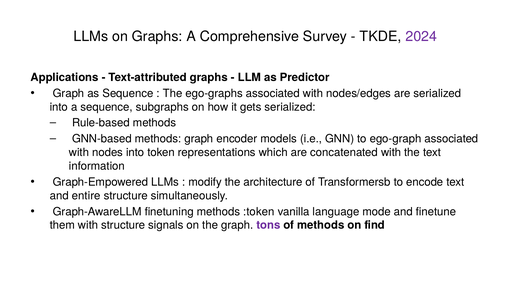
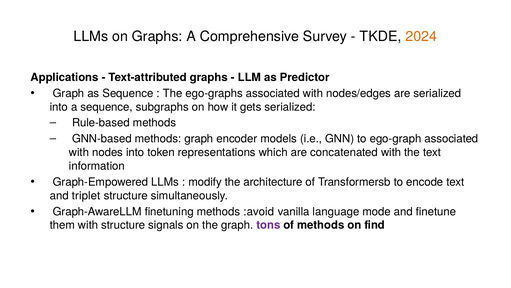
2024 colour: purple -> orange (421, 36)
entire: entire -> triplet (86, 195)
:token: :token -> :avoid (259, 211)
